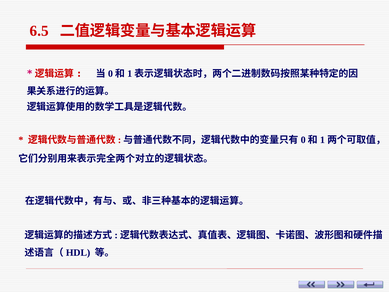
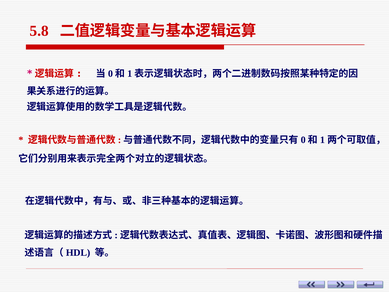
6.5: 6.5 -> 5.8 (39, 31)
